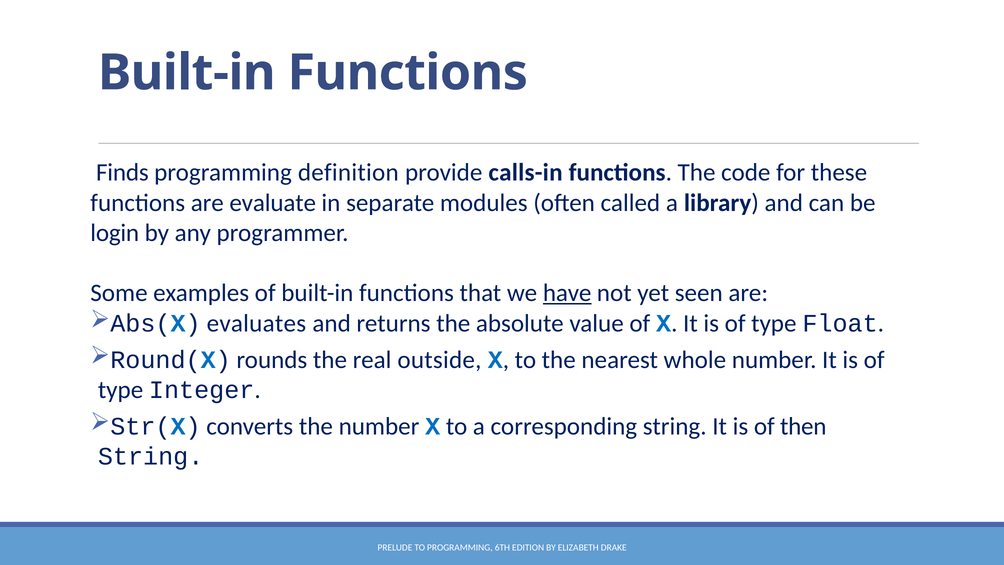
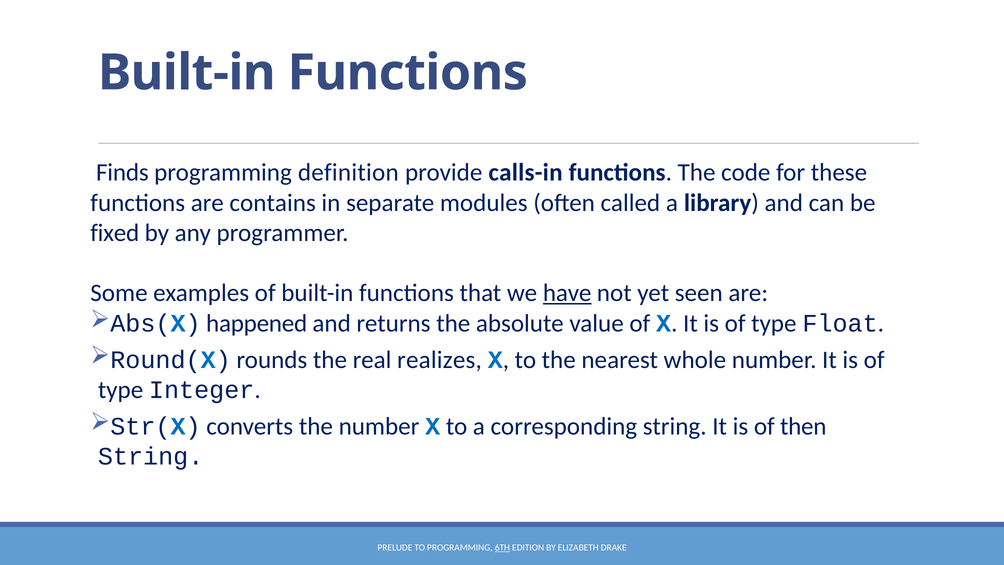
evaluate: evaluate -> contains (273, 203)
login: login -> fixed (115, 233)
evaluates: evaluates -> happened (257, 323)
outside: outside -> realizes (439, 360)
6TH underline: none -> present (502, 548)
